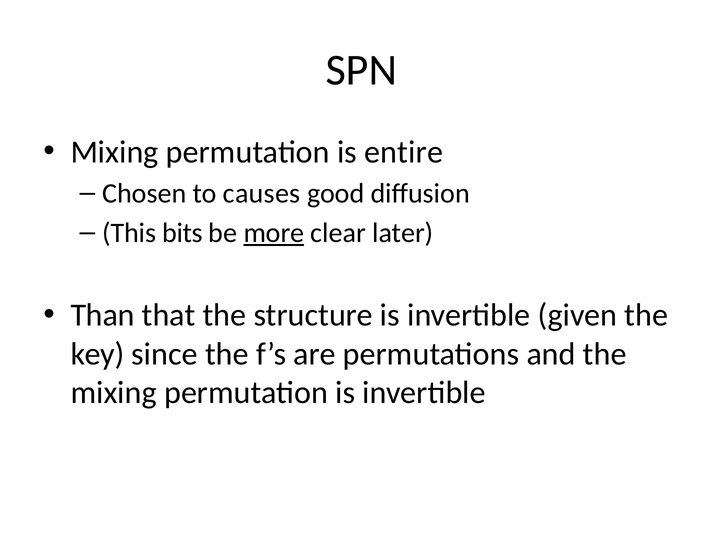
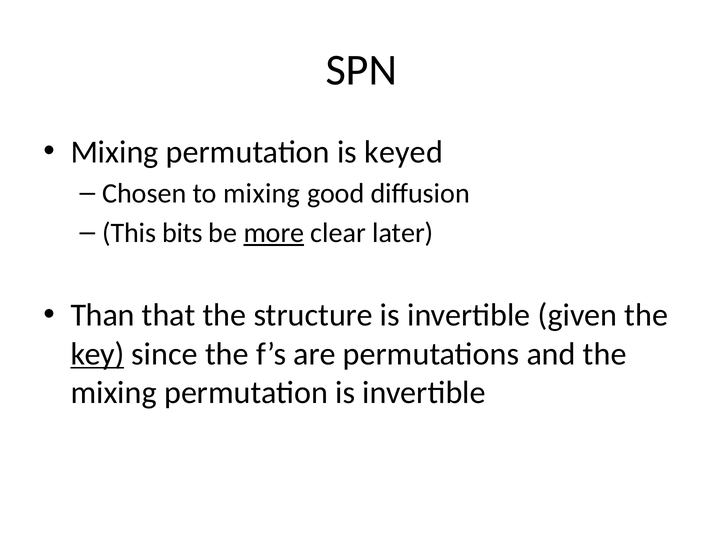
entire: entire -> keyed (404, 152)
to causes: causes -> mixing (262, 193)
key underline: none -> present (97, 353)
